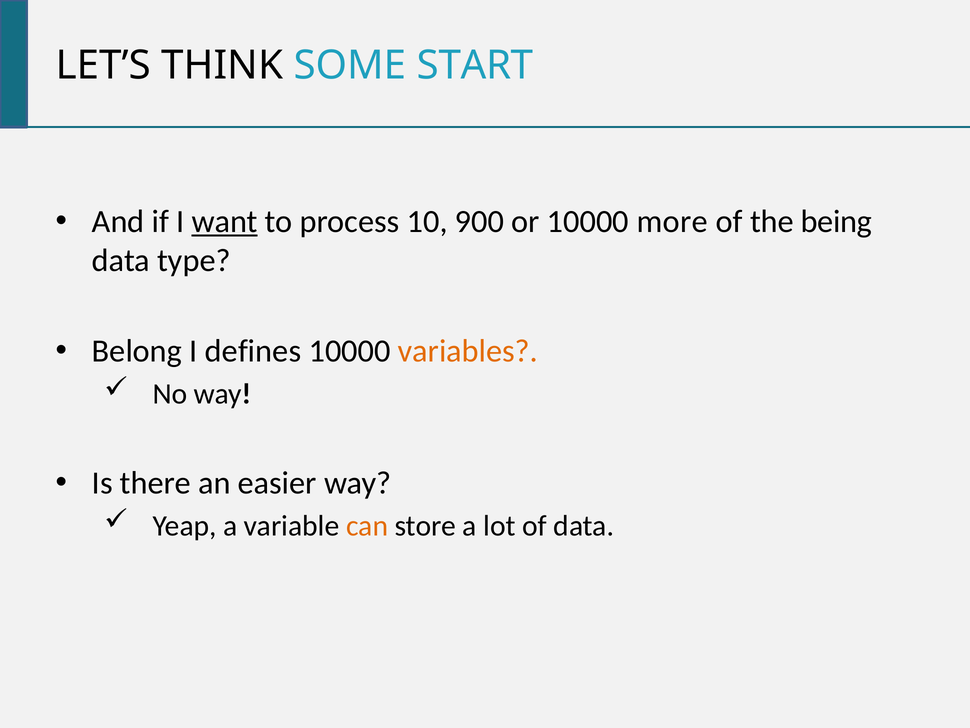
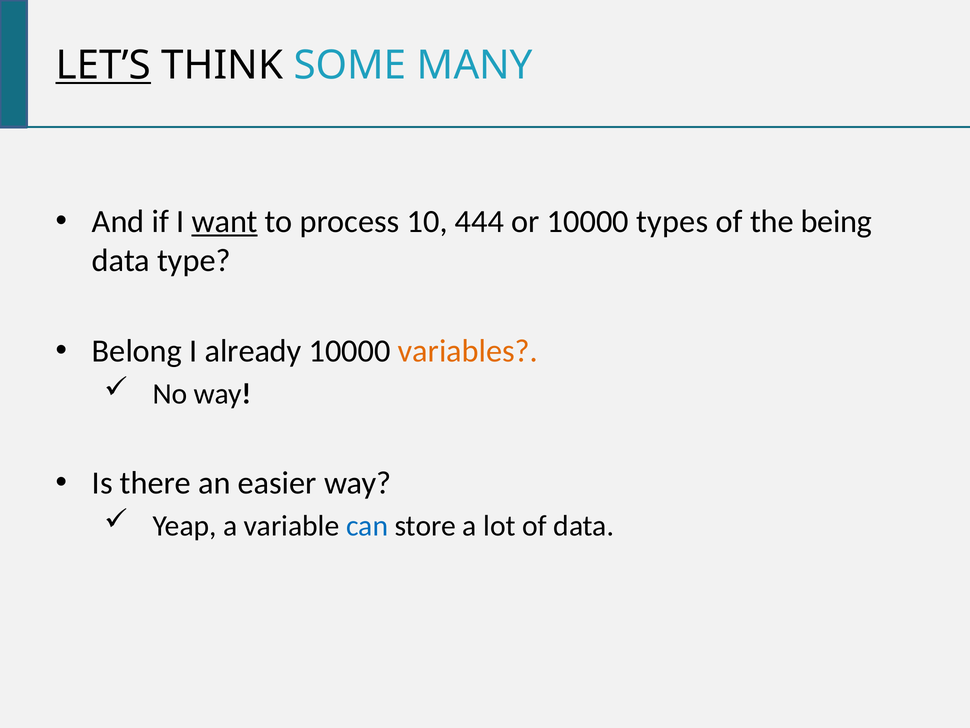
LET’S underline: none -> present (103, 66)
START: START -> MANY (475, 66)
900: 900 -> 444 (479, 222)
more: more -> types (672, 222)
defines: defines -> already (253, 351)
can colour: orange -> blue (367, 526)
